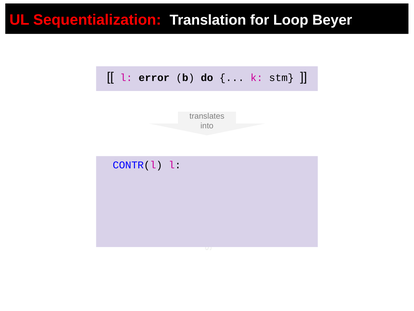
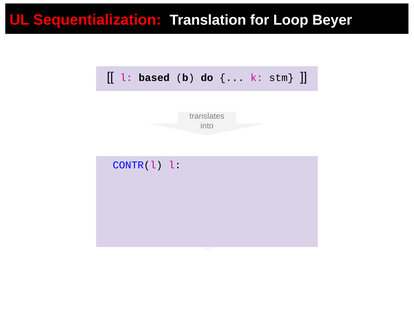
error: error -> based (154, 77)
